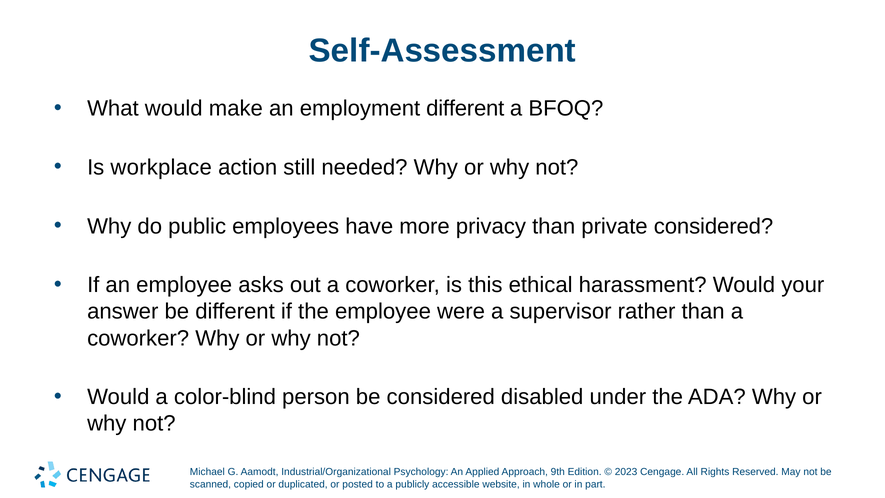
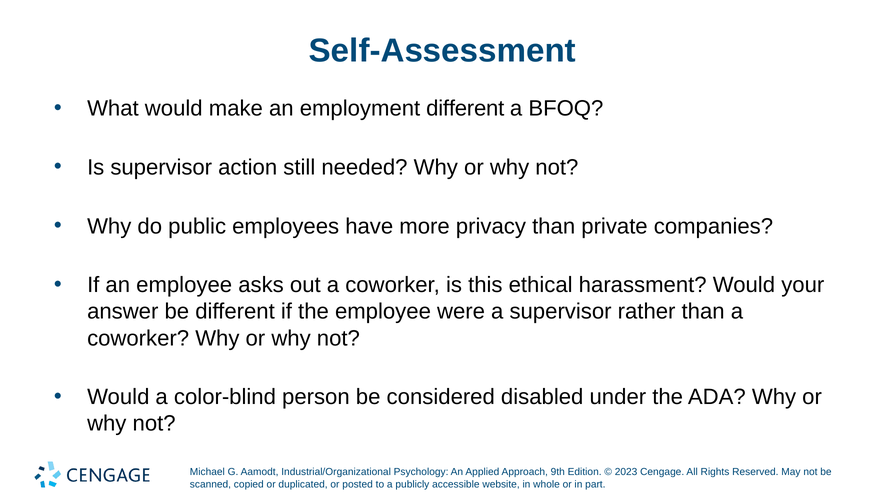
Is workplace: workplace -> supervisor (161, 167)
private considered: considered -> companies (713, 226)
